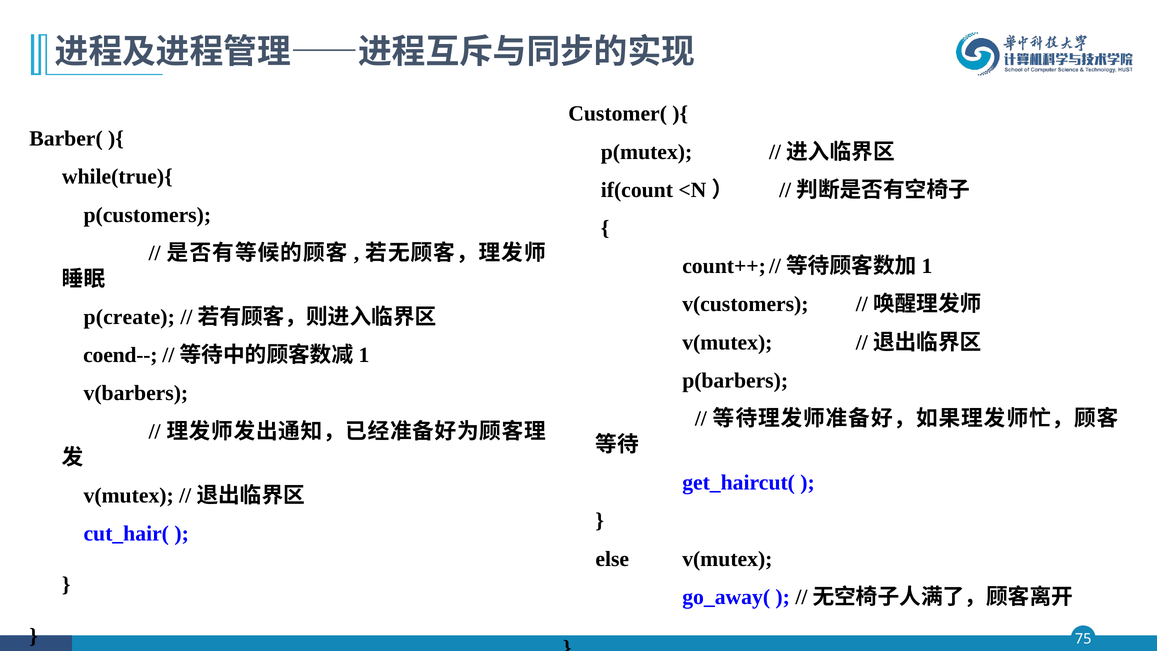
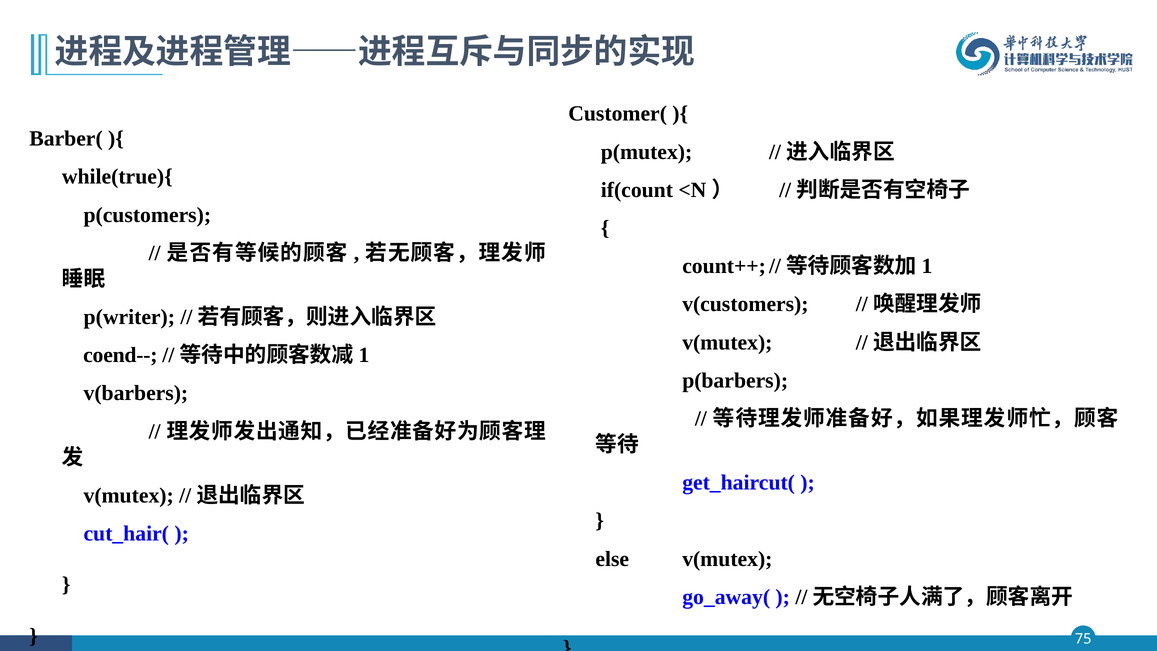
p(create: p(create -> p(writer (129, 317)
